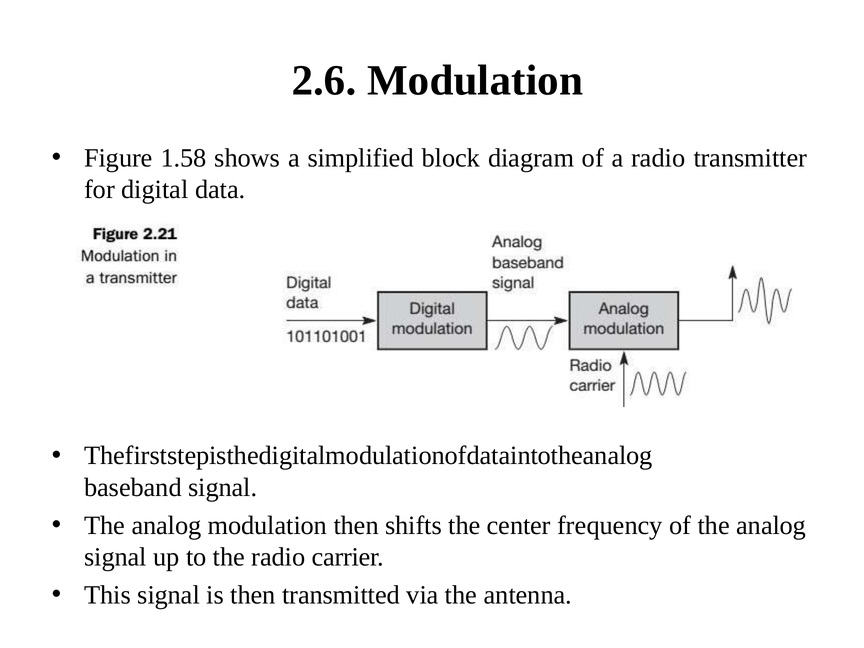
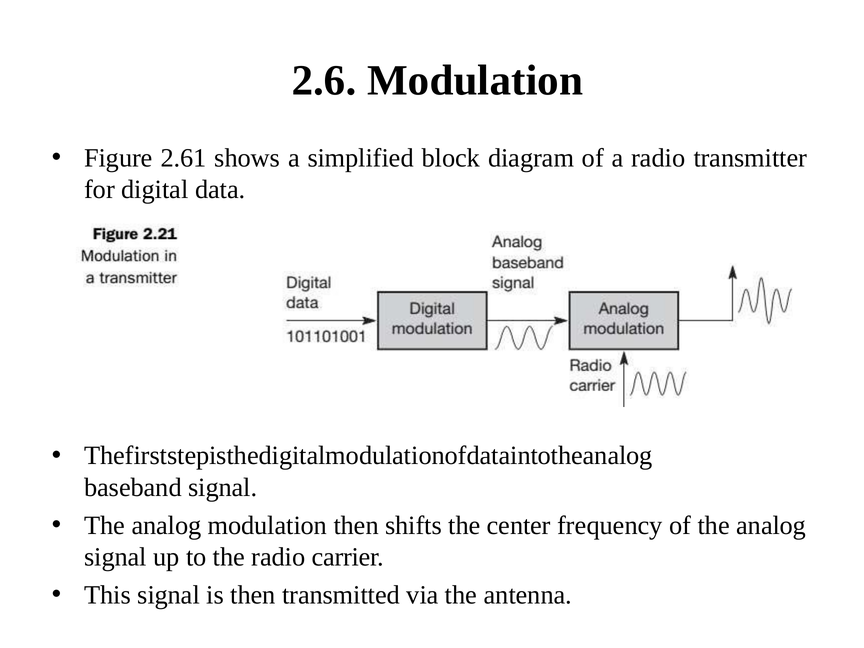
1.58: 1.58 -> 2.61 (184, 158)
